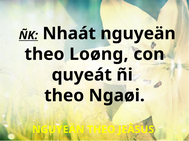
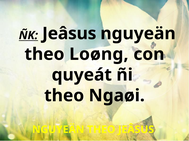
ÑK Nhaát: Nhaát -> Jeâsus (69, 34)
